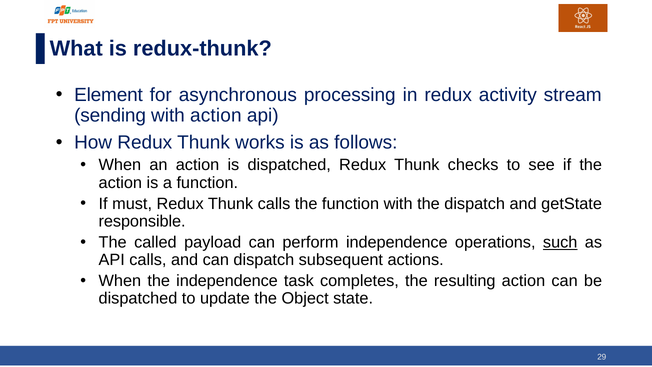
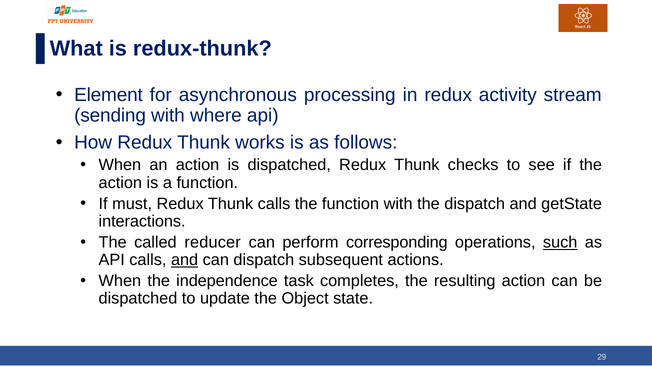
with action: action -> where (216, 115)
responsible: responsible -> interactions (142, 221)
payload: payload -> reducer (213, 242)
perform independence: independence -> corresponding (397, 242)
and underline: none -> present (185, 260)
